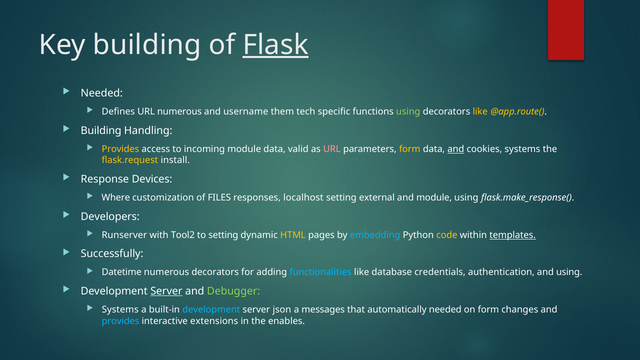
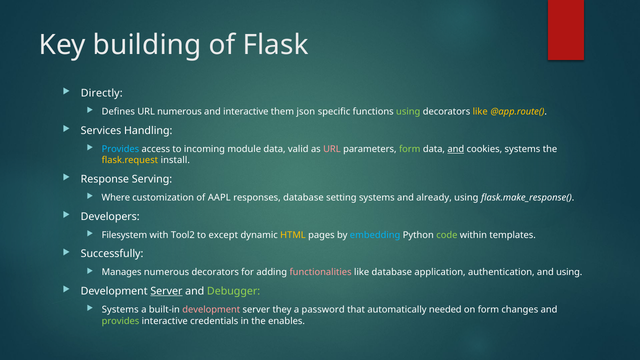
Flask underline: present -> none (276, 45)
Needed: Needed -> Directly (102, 93)
and username: username -> interactive (246, 112)
tech: tech -> json (306, 112)
Building: Building -> Services (101, 131)
Provides colour: yellow -> light blue (120, 149)
form colour: yellow -> light green (410, 149)
Devices: Devices -> Serving (152, 179)
FILES: FILES -> AAPL (219, 198)
responses localhost: localhost -> database (303, 198)
setting external: external -> systems (377, 198)
and module: module -> already (434, 198)
Runserver: Runserver -> Filesystem (124, 235)
to setting: setting -> except (223, 235)
code colour: yellow -> light green (447, 235)
templates underline: present -> none (513, 235)
Datetime: Datetime -> Manages (122, 272)
functionalities colour: light blue -> pink (321, 272)
credentials: credentials -> application (440, 272)
development colour: light blue -> pink (211, 310)
json: json -> they (282, 310)
messages: messages -> password (323, 310)
provides colour: light blue -> light green (120, 321)
extensions: extensions -> credentials (214, 321)
